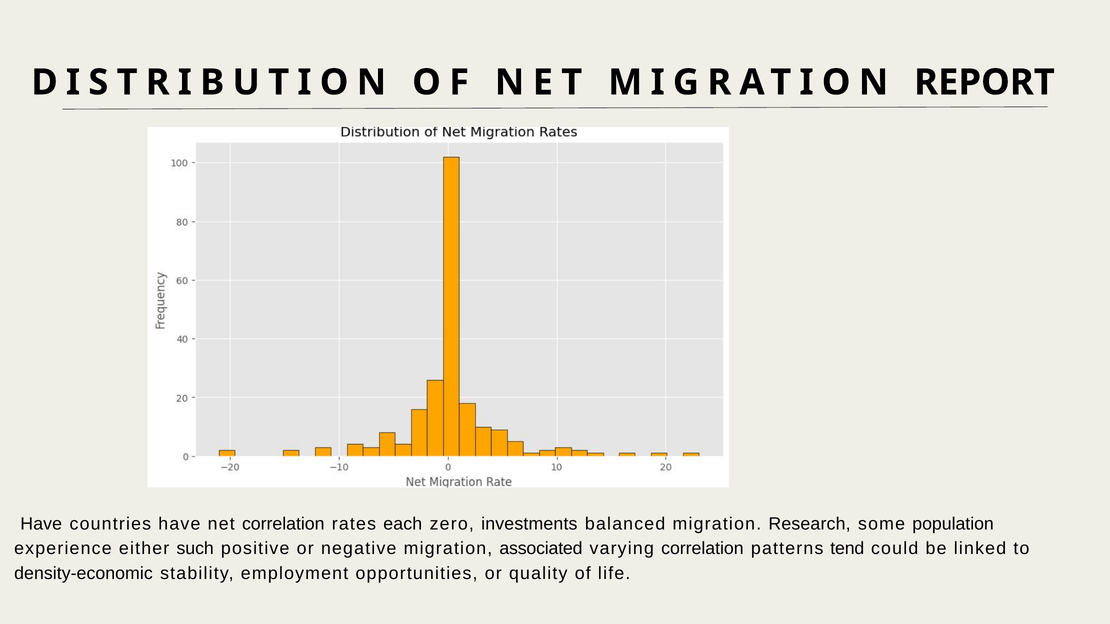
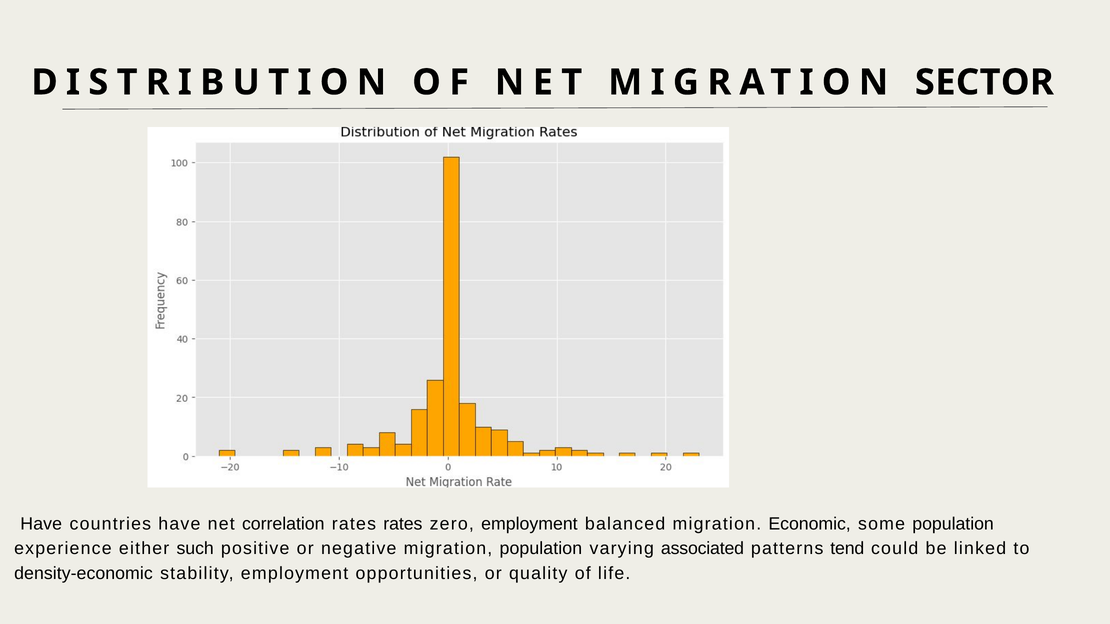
REPORT: REPORT -> SECTOR (984, 82)
rates each: each -> rates (403, 524)
zero investments: investments -> employment (529, 524)
Research: Research -> Economic (810, 524)
migration associated: associated -> population (541, 549)
varying correlation: correlation -> associated (703, 549)
